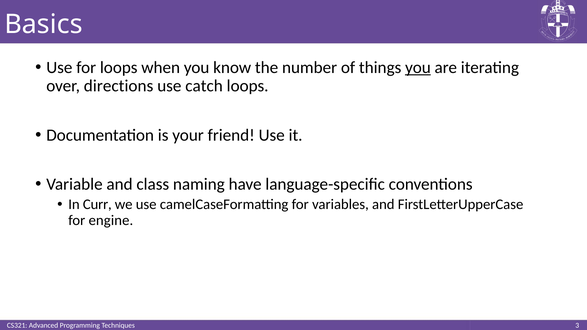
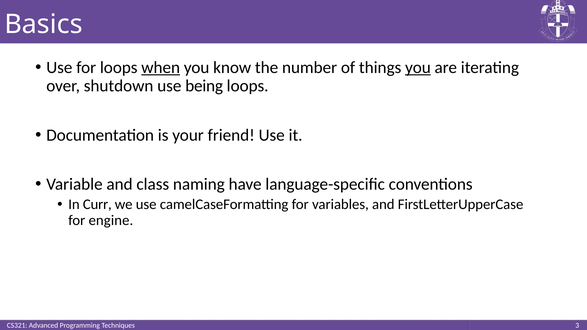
when underline: none -> present (161, 68)
directions: directions -> shutdown (119, 86)
catch: catch -> being (204, 86)
